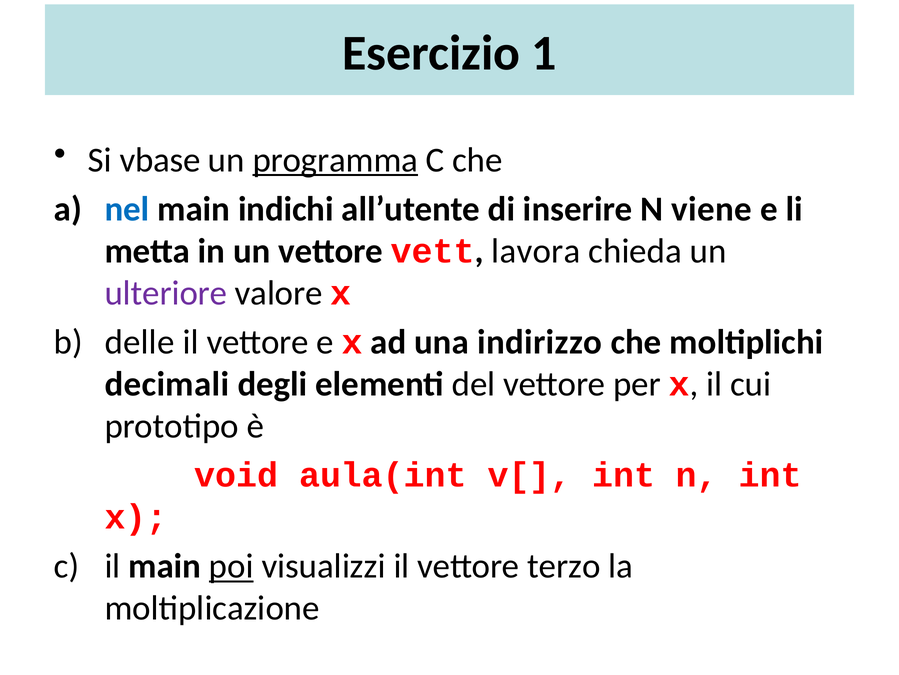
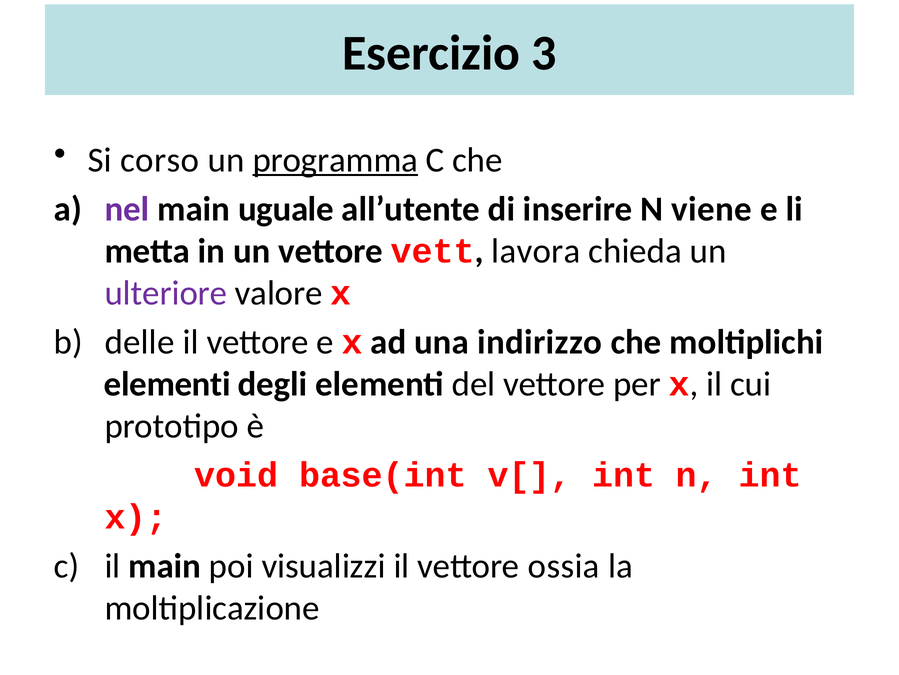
1: 1 -> 3 (544, 53)
vbase: vbase -> corso (160, 160)
nel colour: blue -> purple (127, 209)
indichi: indichi -> uguale (286, 209)
decimali: decimali -> elementi (167, 384)
aula(int: aula(int -> base(int (383, 475)
poi underline: present -> none (231, 566)
terzo: terzo -> ossia (564, 566)
